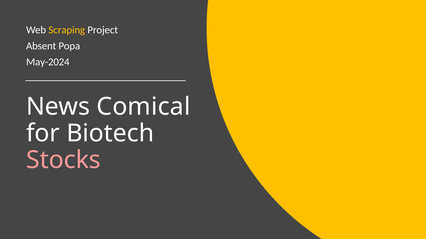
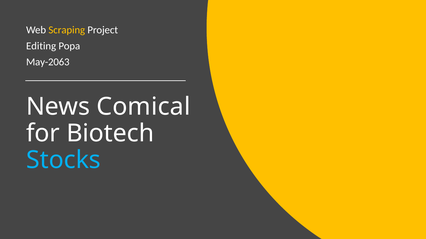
Absent: Absent -> Editing (41, 46)
May-2024: May-2024 -> May-2063 (48, 62)
Stocks colour: pink -> light blue (63, 160)
